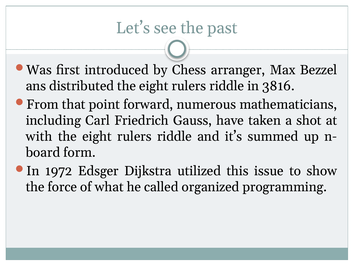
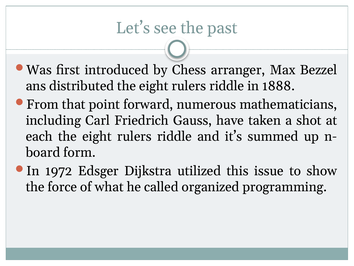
3816: 3816 -> 1888 (279, 86)
with: with -> each (39, 136)
